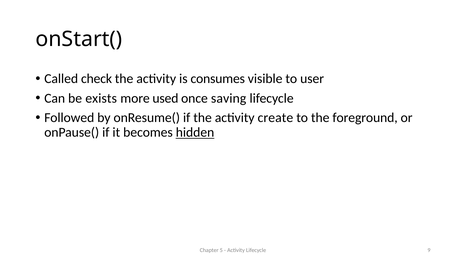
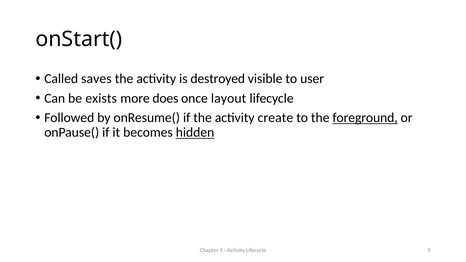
check: check -> saves (96, 79)
consumes: consumes -> destroyed (218, 79)
used: used -> does (165, 98)
saving: saving -> layout (229, 98)
foreground underline: none -> present (365, 118)
